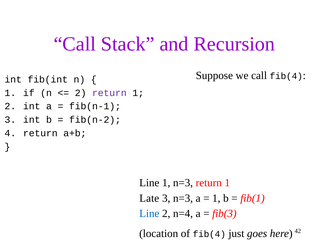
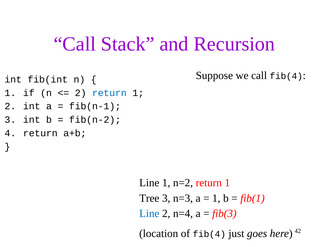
return colour: purple -> blue (109, 93)
1 n=3: n=3 -> n=2 (183, 183)
Late: Late -> Tree (149, 198)
